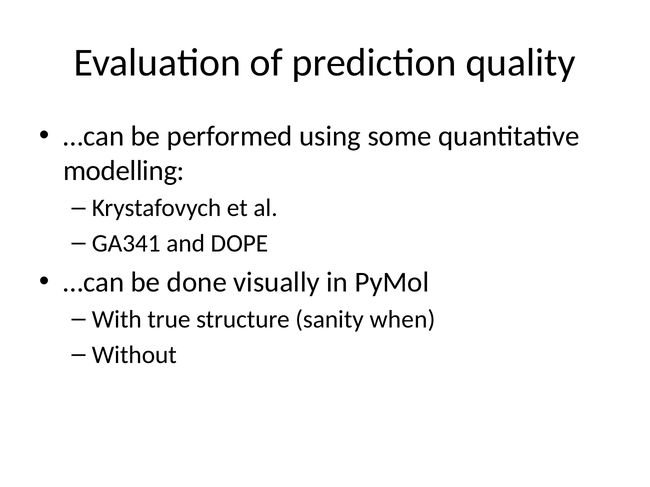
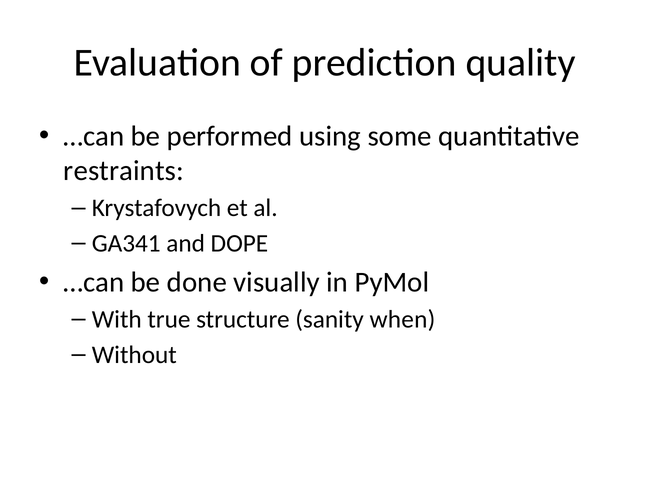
modelling: modelling -> restraints (124, 171)
